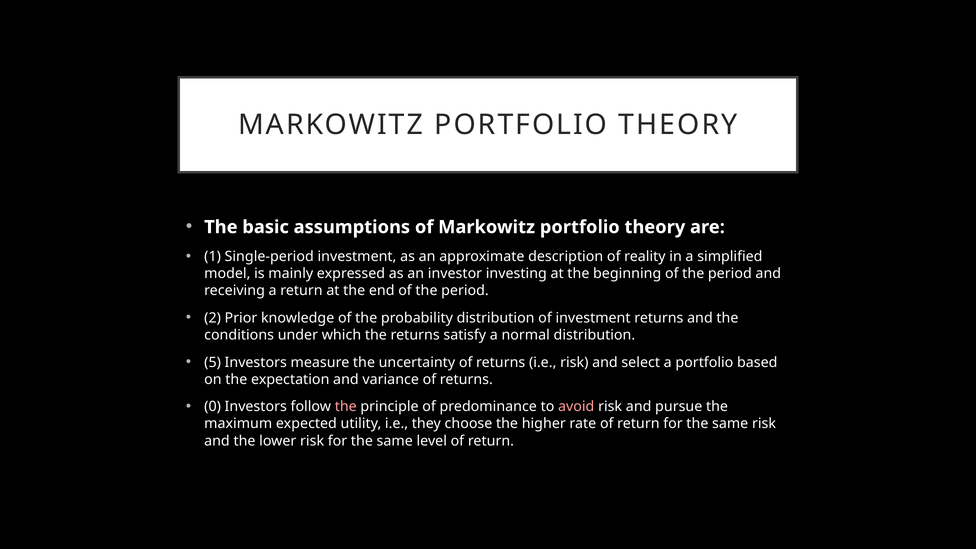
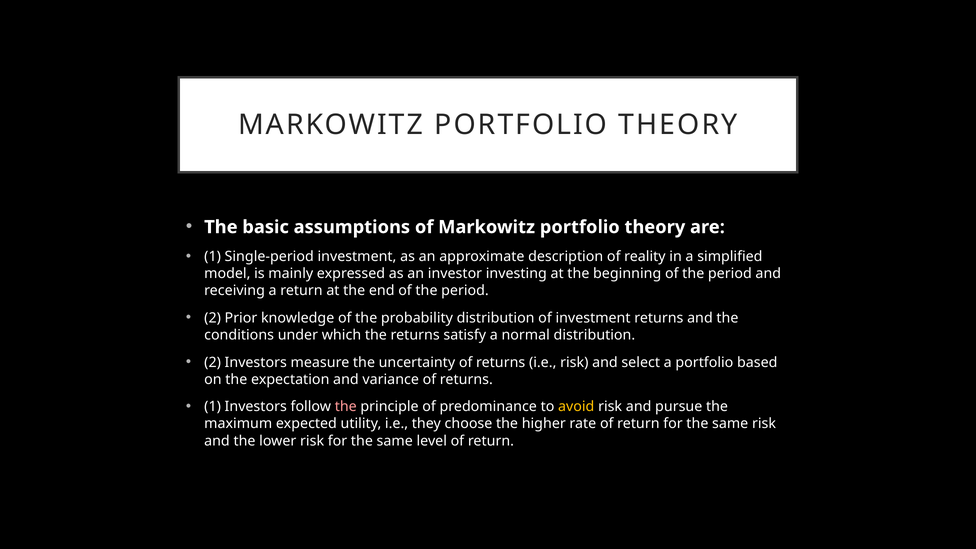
5: 5 -> 2 (213, 362)
0: 0 -> 1 (213, 407)
avoid colour: pink -> yellow (576, 407)
